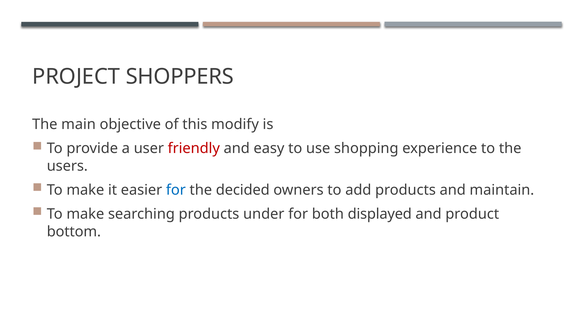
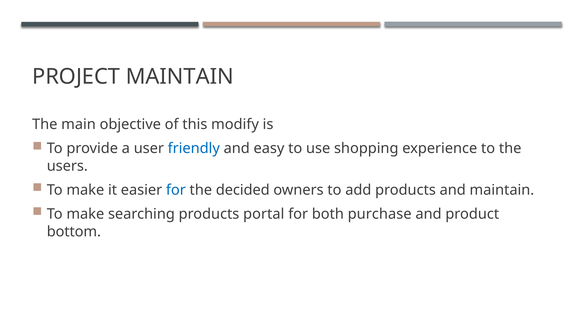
PROJECT SHOPPERS: SHOPPERS -> MAINTAIN (180, 77)
friendly colour: red -> blue (194, 148)
under: under -> portal (264, 214)
displayed: displayed -> purchase (380, 214)
